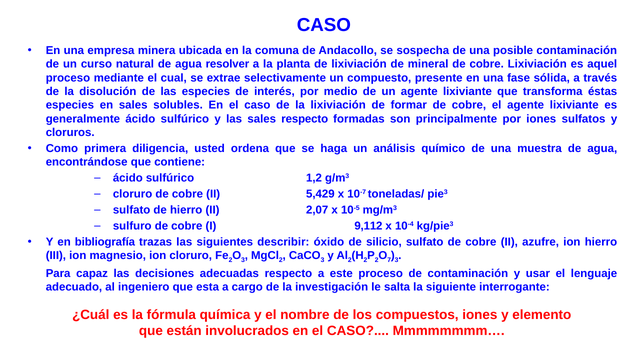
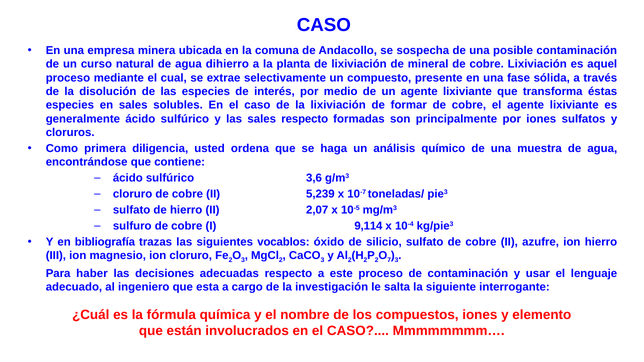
resolver: resolver -> dihierro (227, 64)
1,2: 1,2 -> 3,6 (314, 178)
5,429: 5,429 -> 5,239 (320, 194)
9,112: 9,112 -> 9,114 (368, 226)
describir: describir -> vocablos (283, 242)
capaz: capaz -> haber (92, 274)
